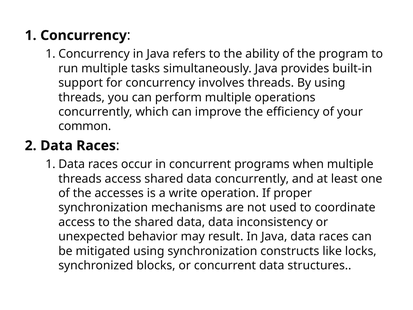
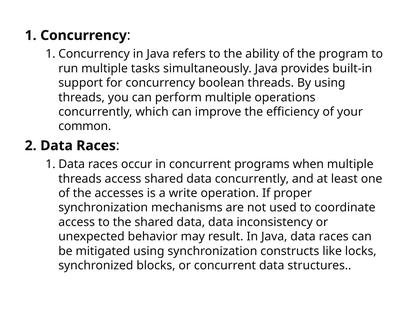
involves: involves -> boolean (221, 83)
